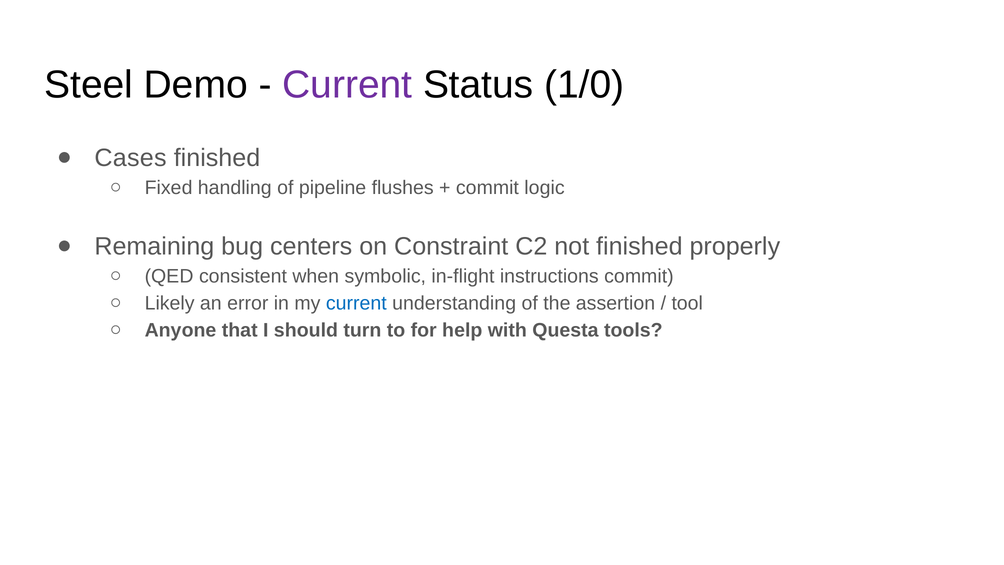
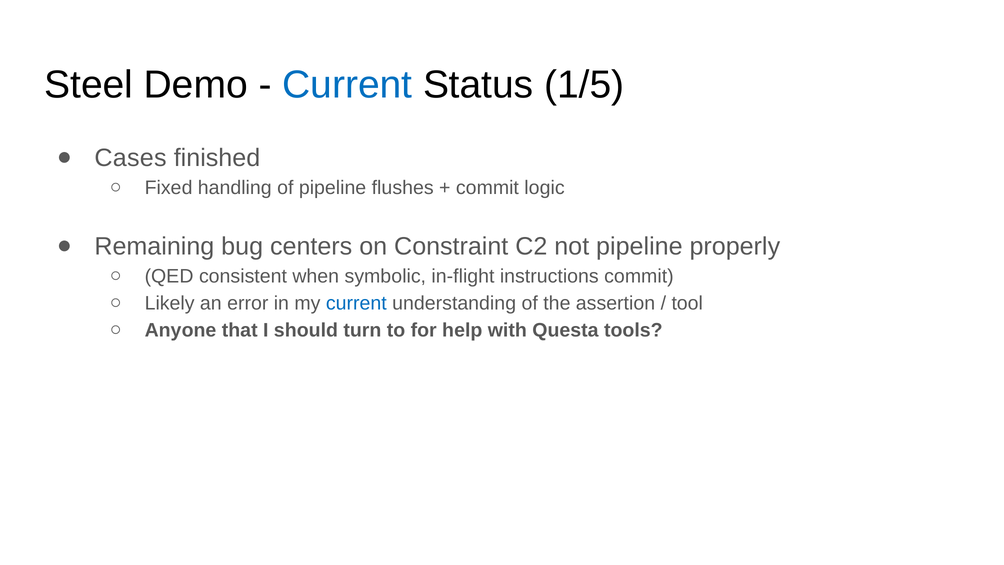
Current colour: purple -> blue (347, 85)
1/0: 1/0 -> 1/5 (584, 85)
not finished: finished -> pipeline (639, 246)
